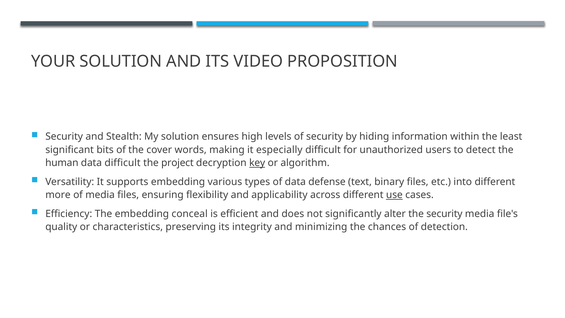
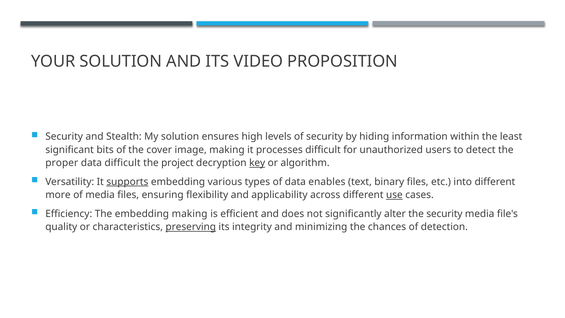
words: words -> image (191, 150)
especially: especially -> processes (279, 150)
human: human -> proper (62, 163)
supports underline: none -> present (127, 182)
defense: defense -> enables (327, 182)
embedding conceal: conceal -> making (190, 214)
preserving underline: none -> present (191, 227)
